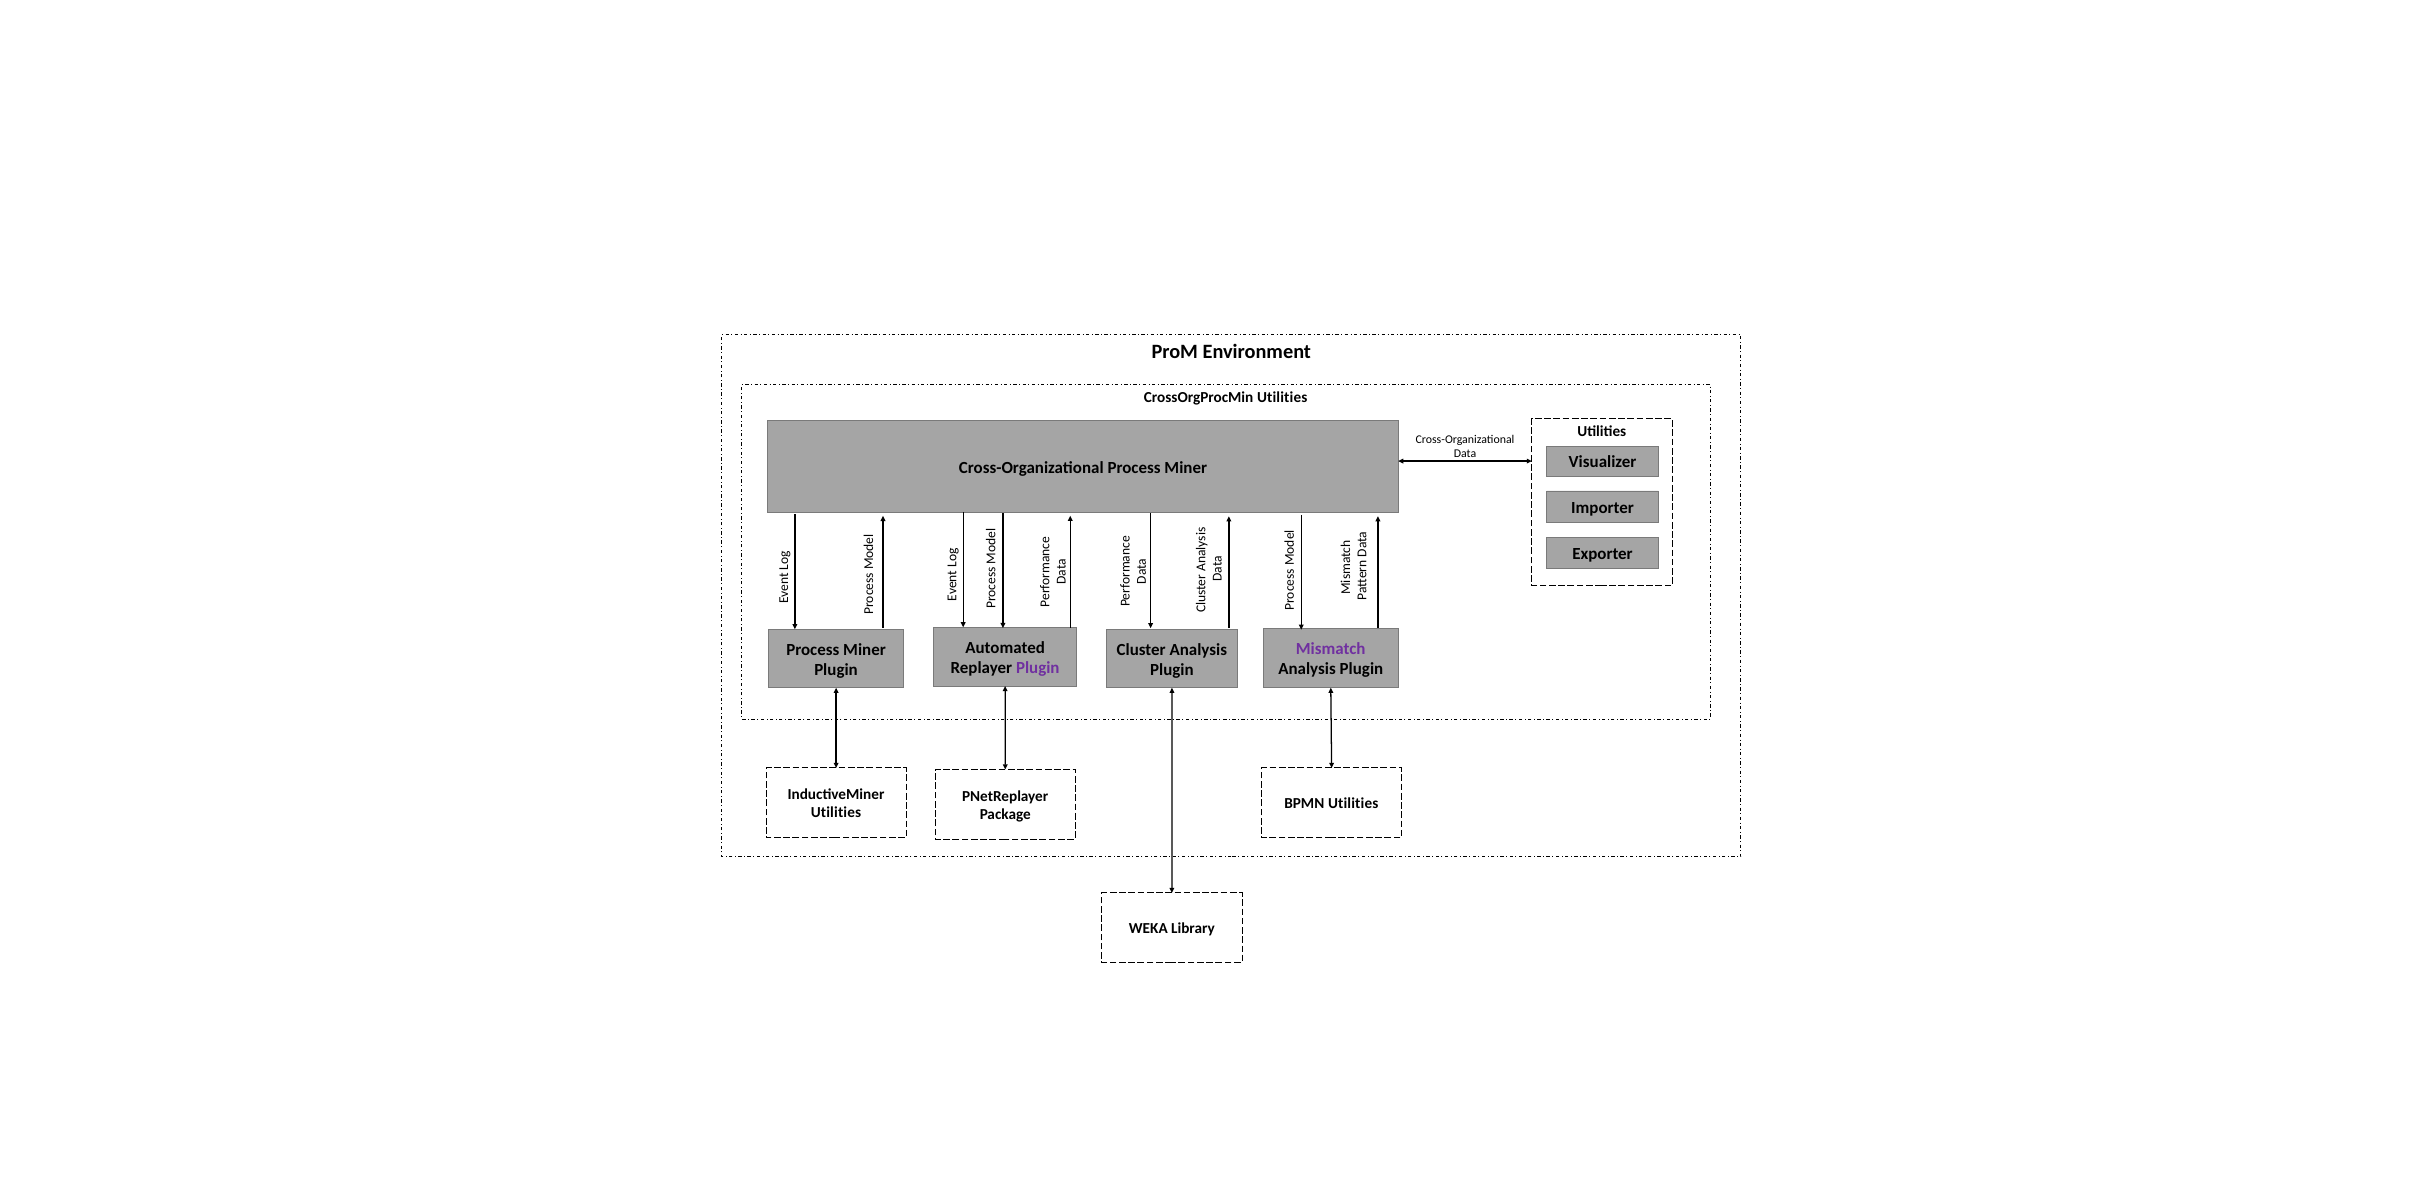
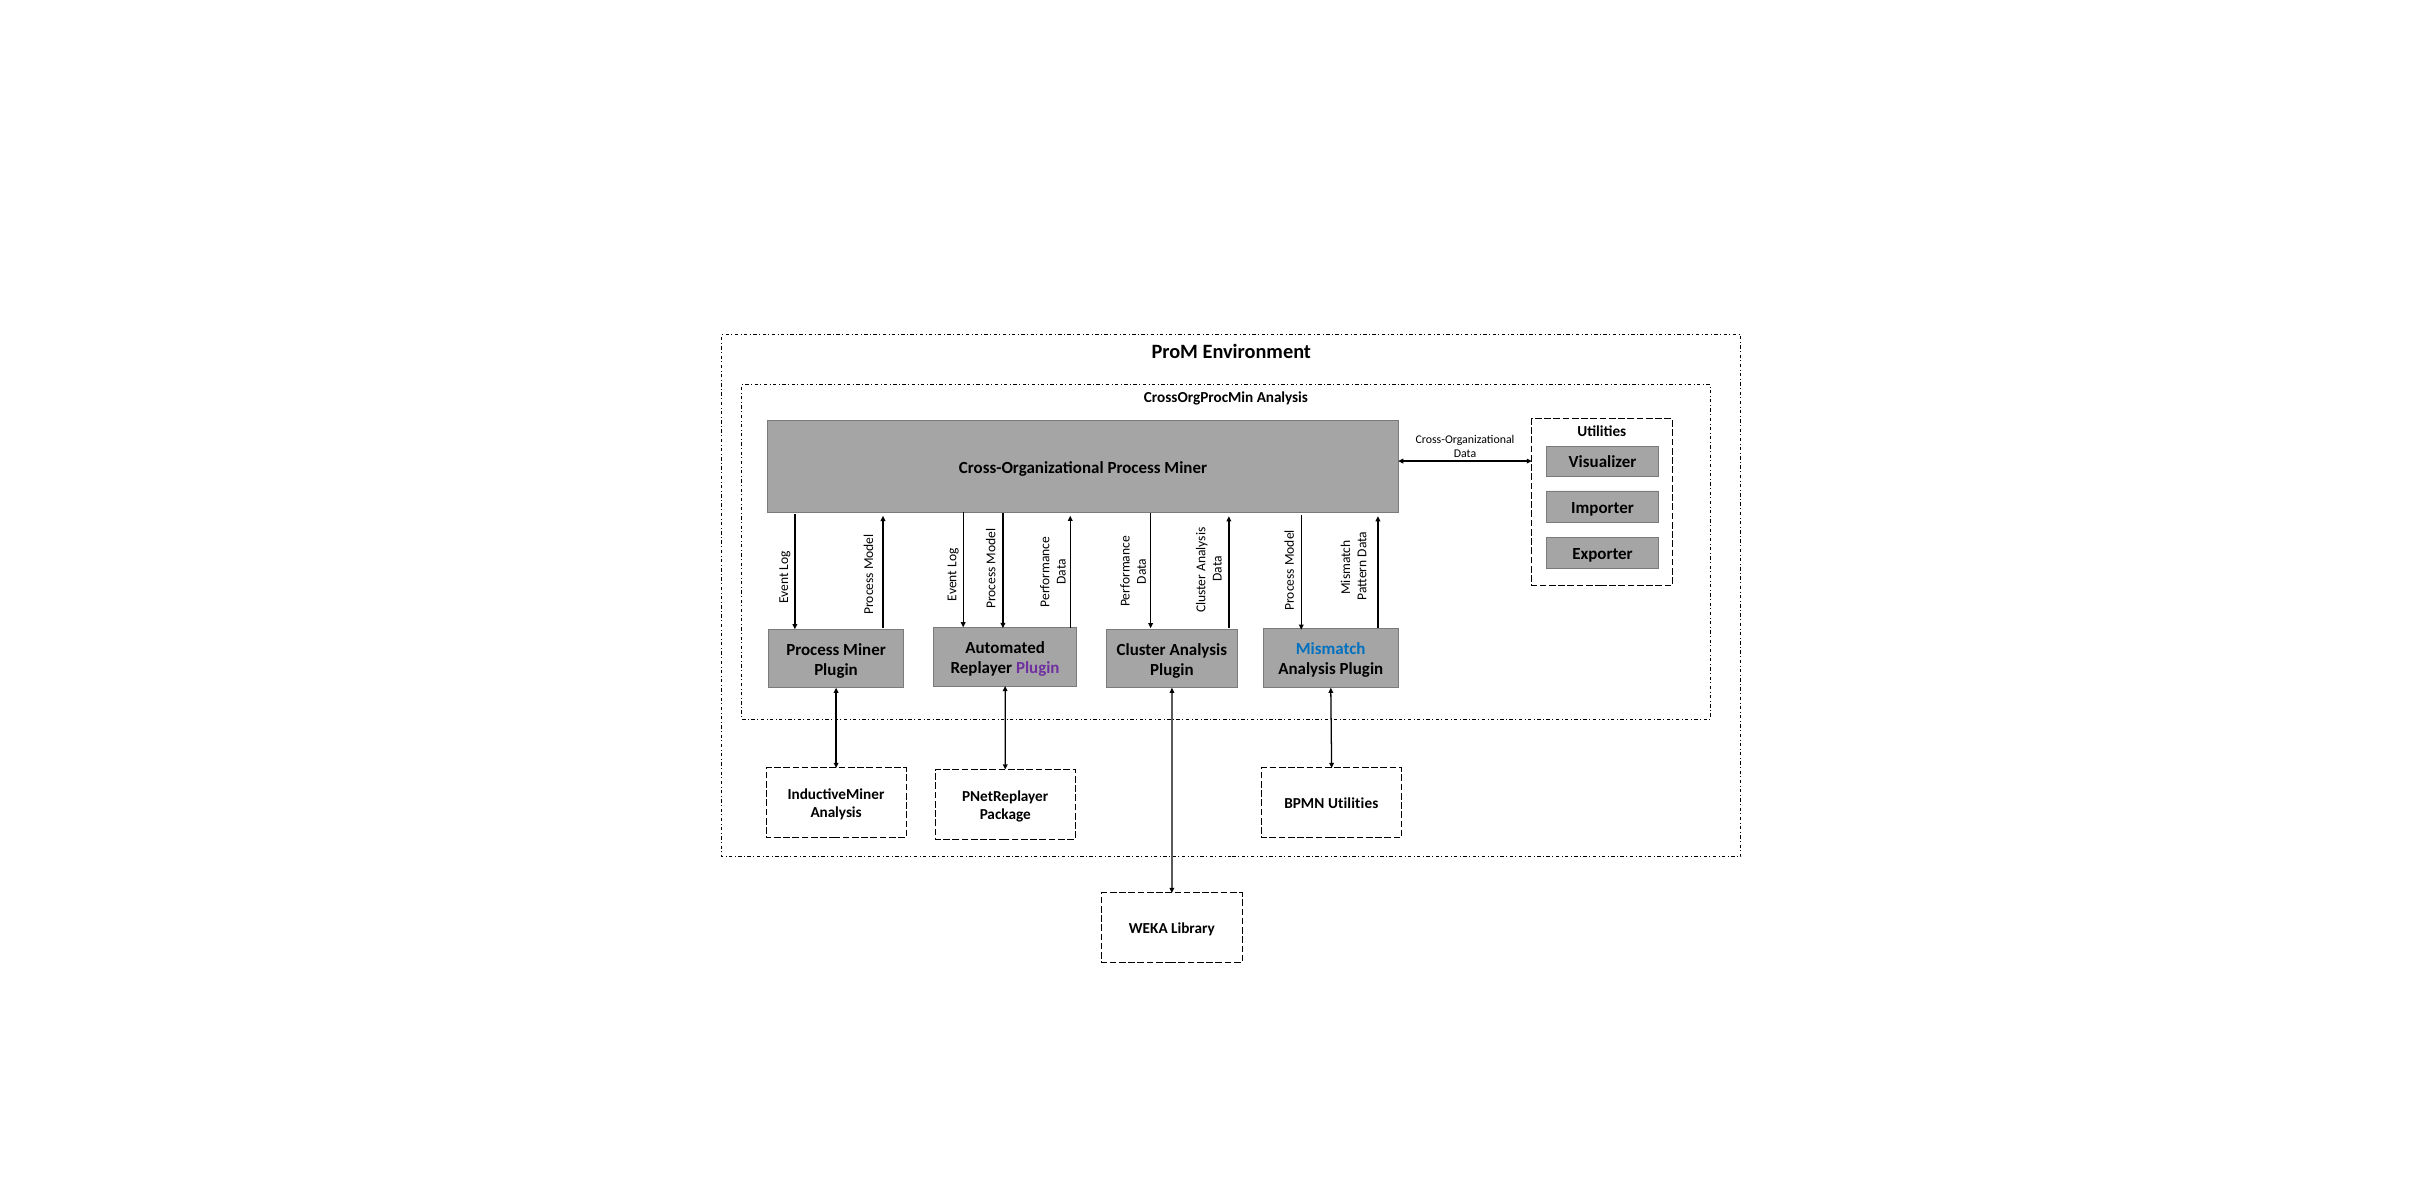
CrossOrgProcMin Utilities: Utilities -> Analysis (1282, 398)
Mismatch colour: purple -> blue (1331, 649)
Utilities: Utilities -> Analysis (836, 812)
